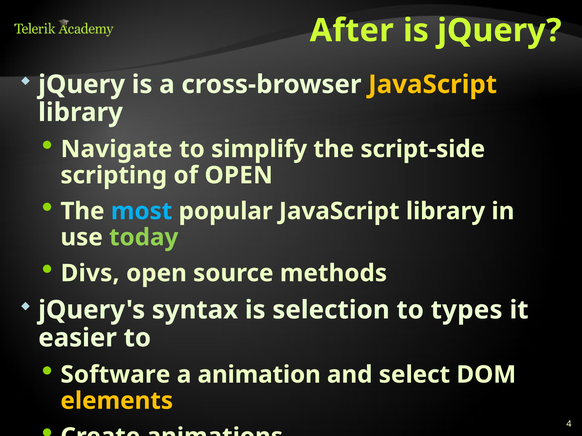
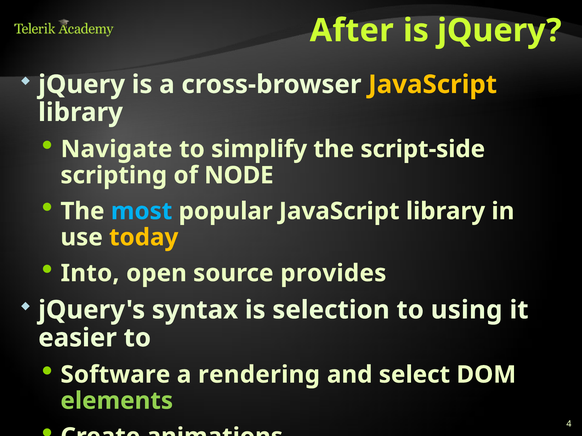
of OPEN: OPEN -> NODE (239, 176)
today colour: light green -> yellow (144, 238)
Divs: Divs -> Into (90, 274)
methods: methods -> provides (333, 274)
types: types -> using (467, 310)
animation: animation -> rendering (259, 375)
elements colour: yellow -> light green (117, 401)
